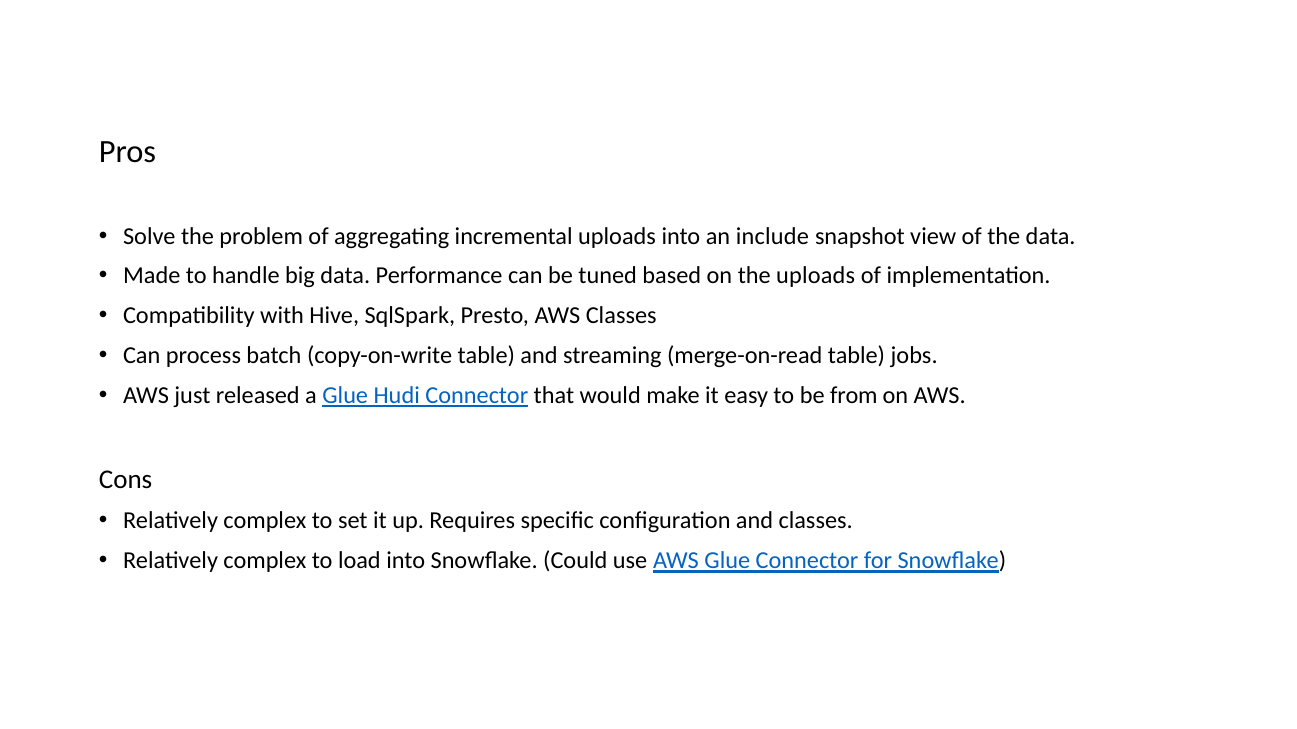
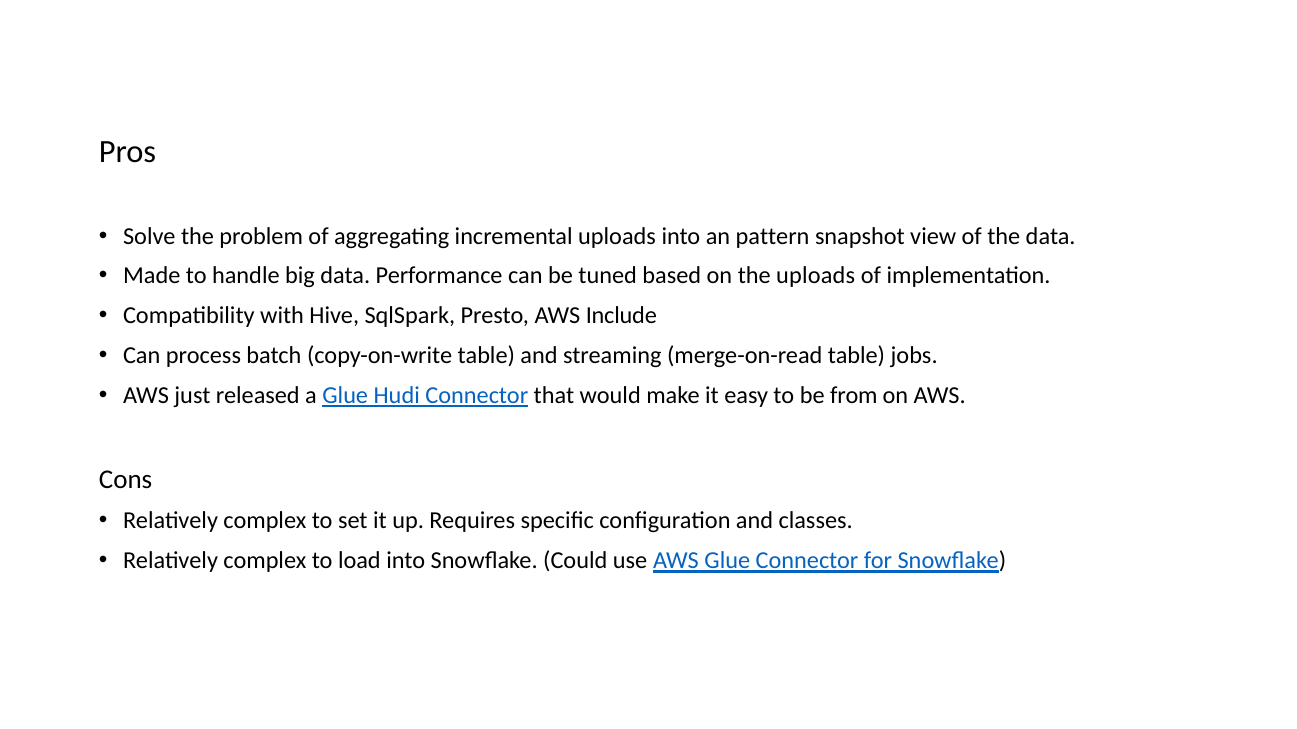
include: include -> pattern (773, 236)
AWS Classes: Classes -> Include (621, 316)
